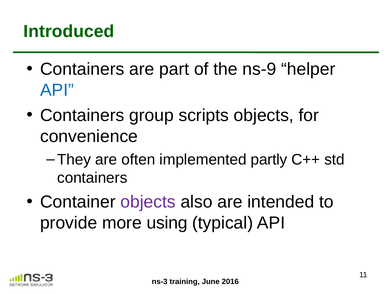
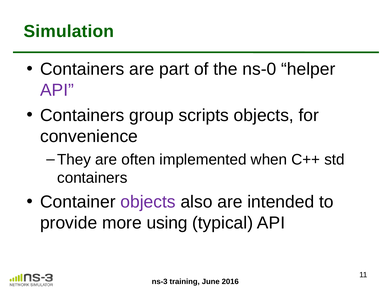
Introduced: Introduced -> Simulation (69, 31)
ns-9: ns-9 -> ns-0 (259, 69)
API colour: blue -> purple (57, 90)
partly: partly -> when (269, 160)
